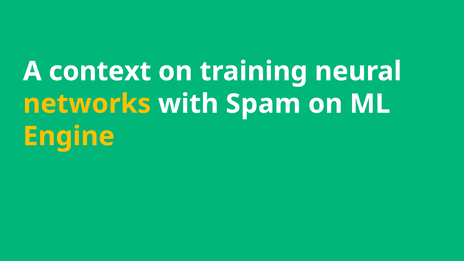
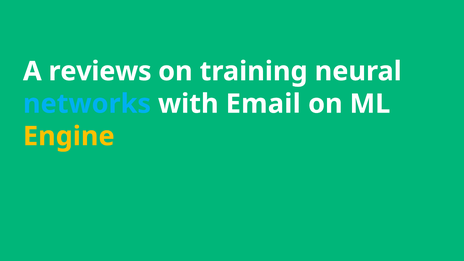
context: context -> reviews (100, 71)
networks colour: yellow -> light blue (87, 104)
Spam: Spam -> Email (263, 104)
